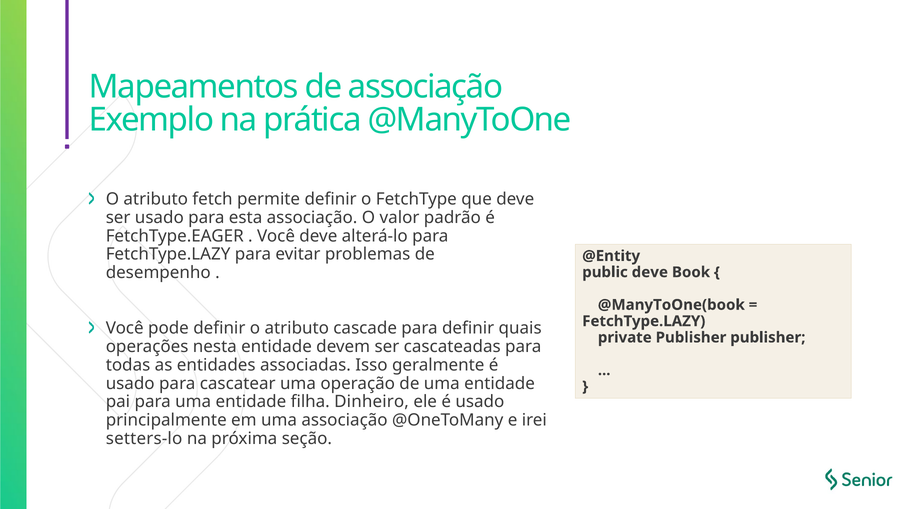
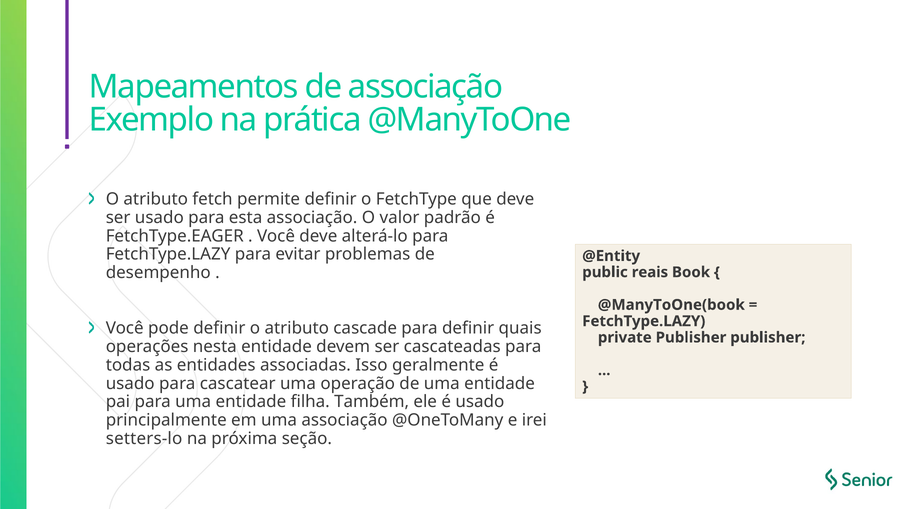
public deve: deve -> reais (650, 272)
Dinheiro: Dinheiro -> Também (372, 402)
